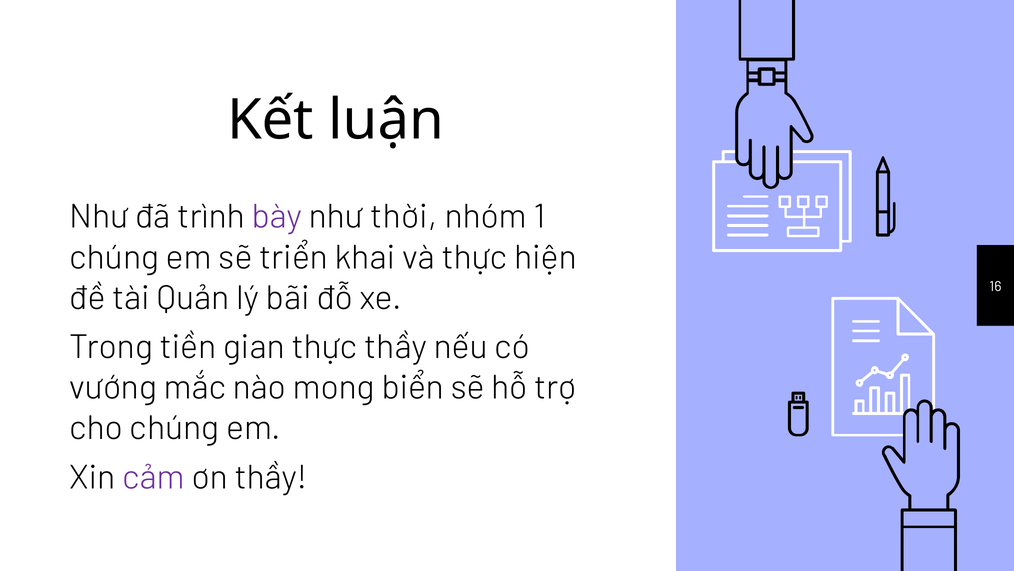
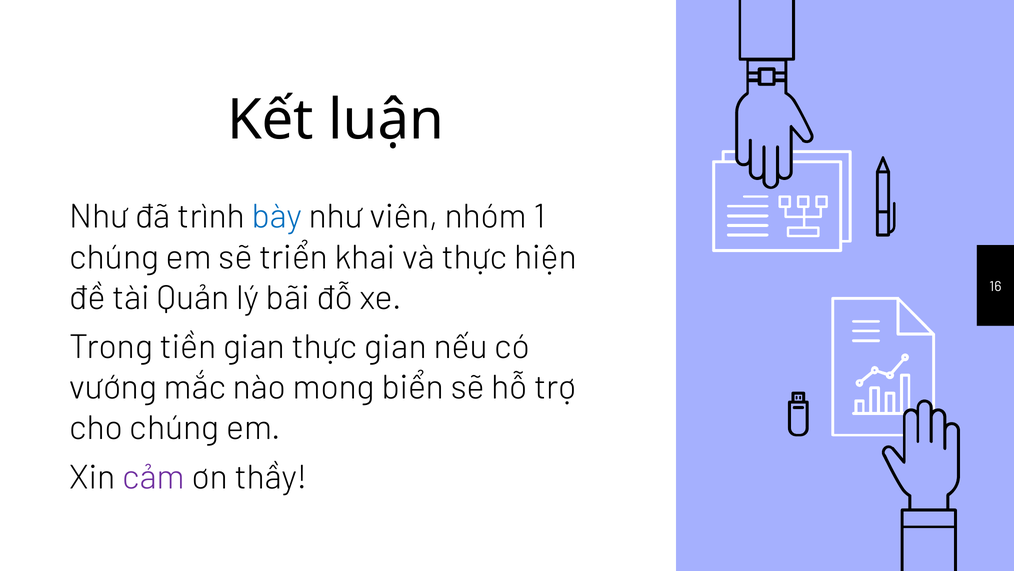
bày colour: purple -> blue (277, 217)
thời: thời -> viên (404, 217)
thực thầy: thầy -> gian (396, 347)
